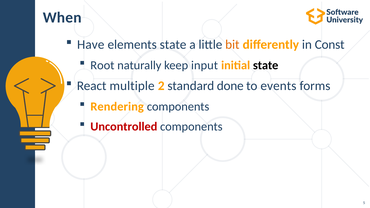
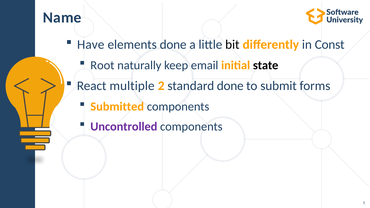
When: When -> Name (62, 18)
elements state: state -> done (173, 45)
bit colour: orange -> black (232, 45)
input: input -> email (205, 65)
events: events -> submit (279, 86)
Rendering: Rendering -> Submitted (117, 107)
Uncontrolled colour: red -> purple (124, 127)
